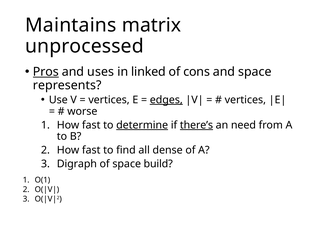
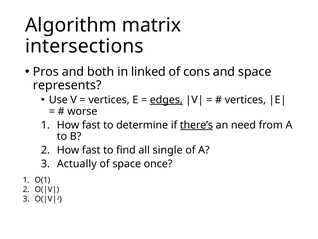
Maintains: Maintains -> Algorithm (71, 25)
unprocessed: unprocessed -> intersections (84, 46)
Pros underline: present -> none (46, 72)
uses: uses -> both (101, 72)
determine underline: present -> none (142, 125)
dense: dense -> single (168, 150)
Digraph: Digraph -> Actually (77, 163)
build: build -> once (158, 163)
